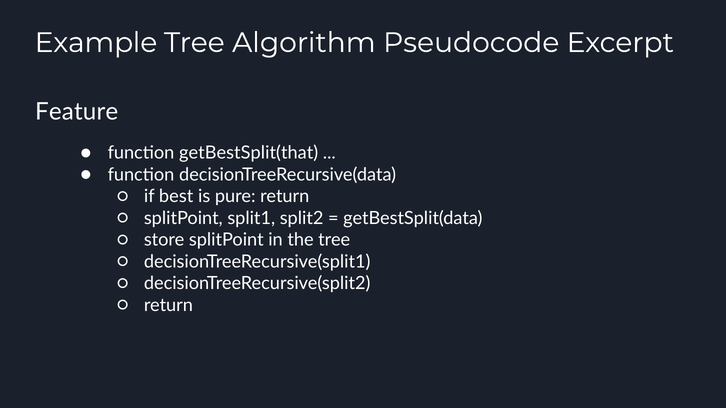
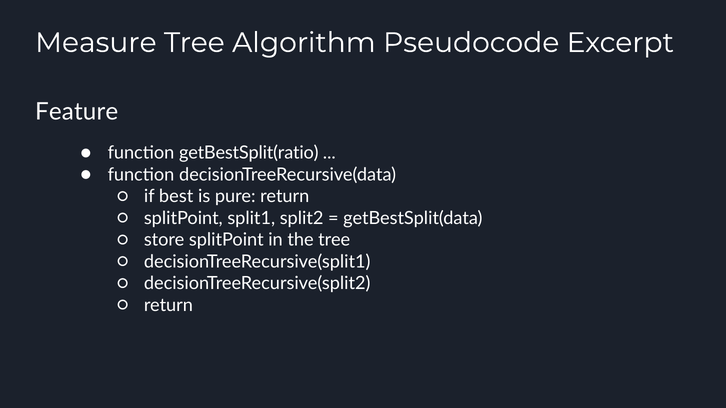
Example: Example -> Measure (96, 43)
getBestSplit(that: getBestSplit(that -> getBestSplit(ratio (249, 153)
